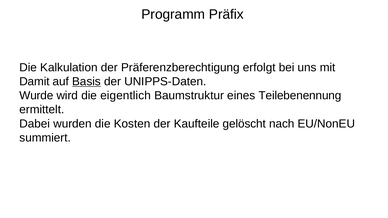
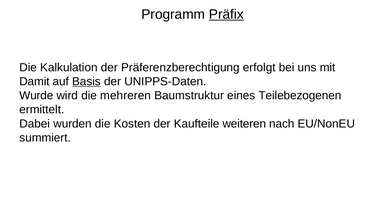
Präfix underline: none -> present (226, 14)
eigentlich: eigentlich -> mehreren (126, 96)
Teilebenennung: Teilebenennung -> Teilebezogenen (300, 96)
gelöscht: gelöscht -> weiteren (244, 124)
